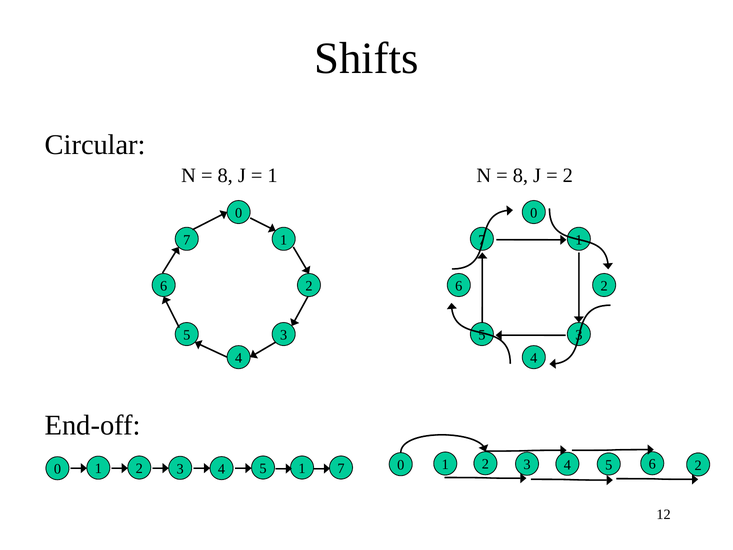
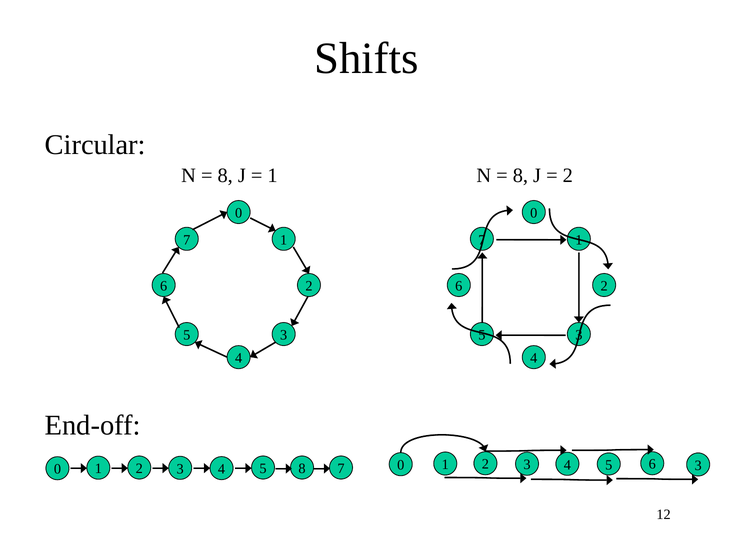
5 2: 2 -> 3 (698, 465)
2 1: 1 -> 8 (302, 468)
